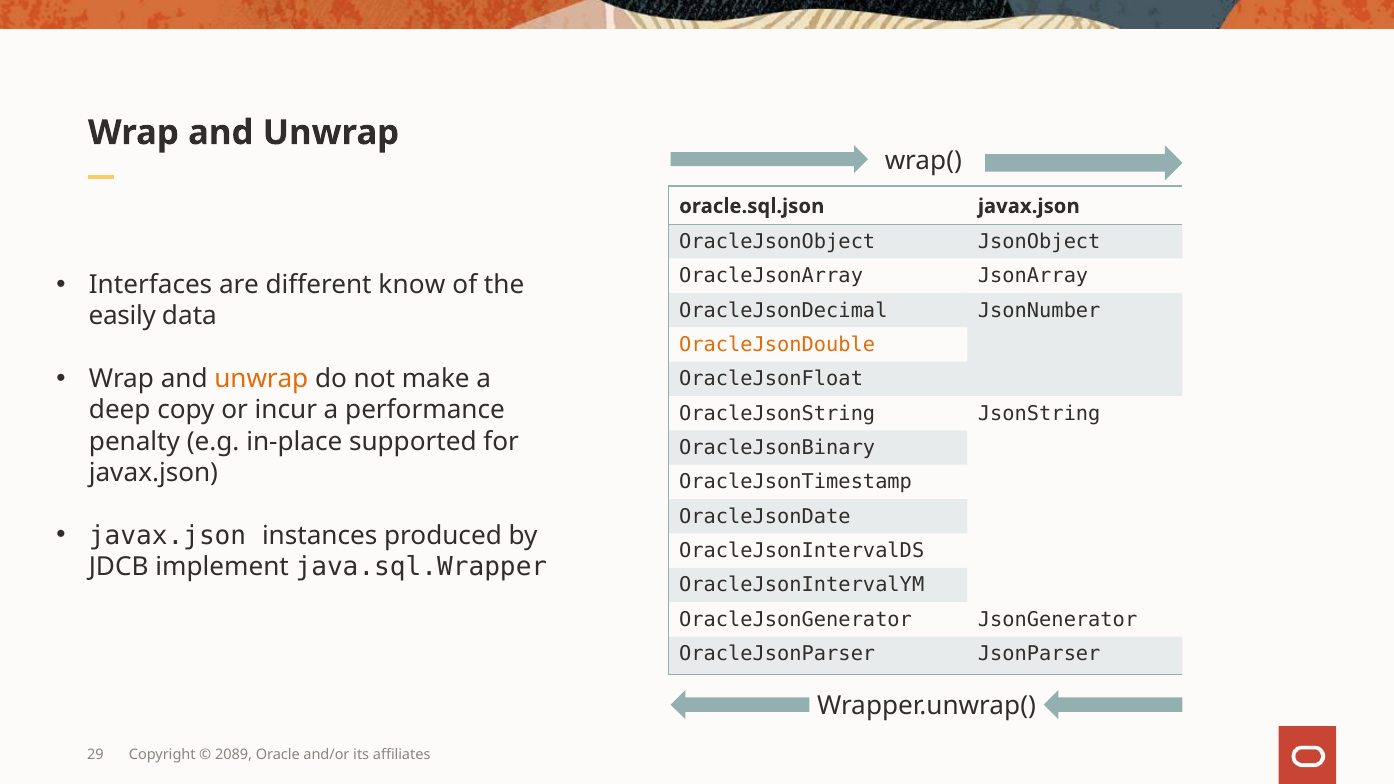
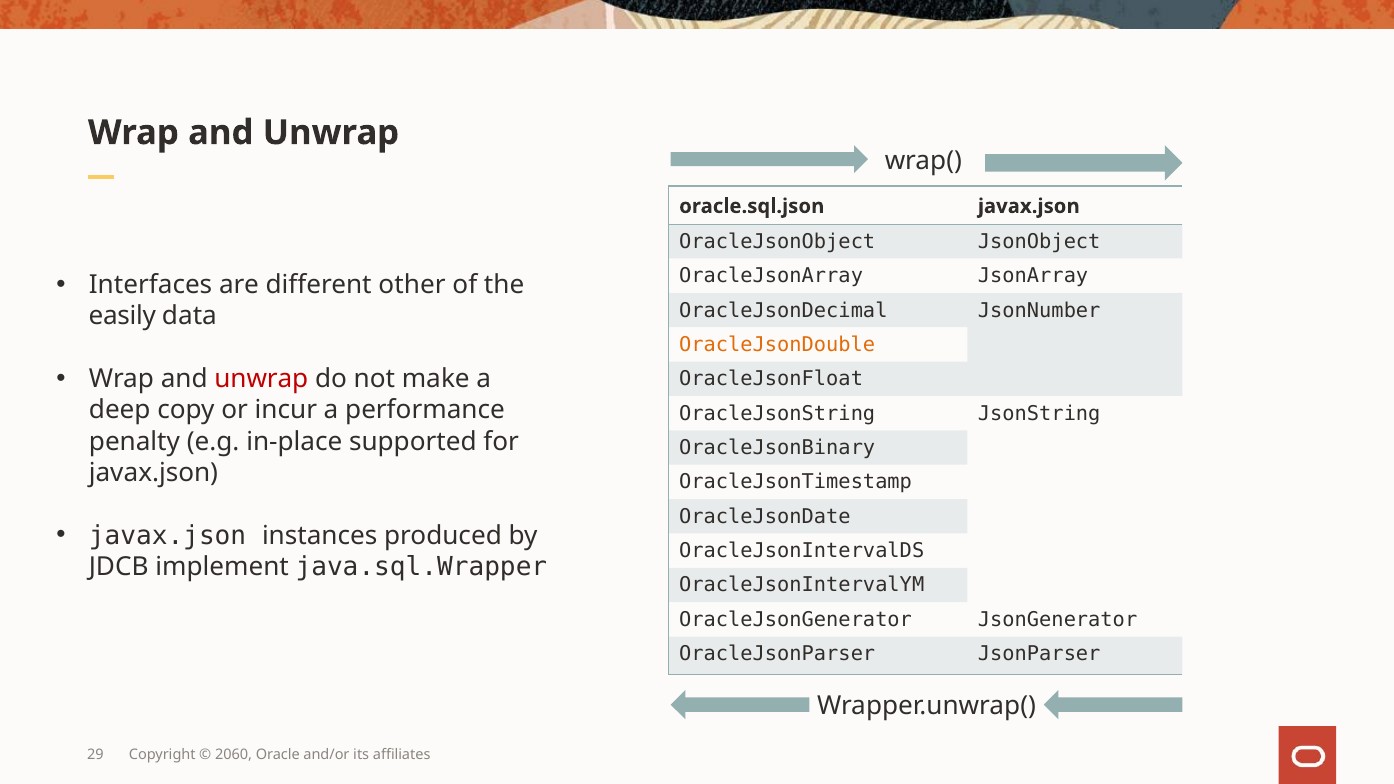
know: know -> other (412, 285)
unwrap colour: orange -> red (261, 379)
2089: 2089 -> 2060 (234, 755)
